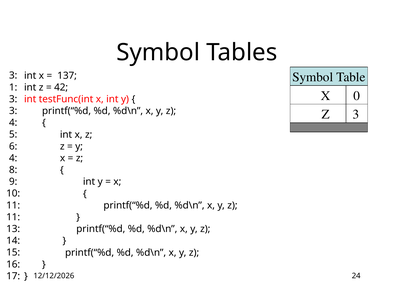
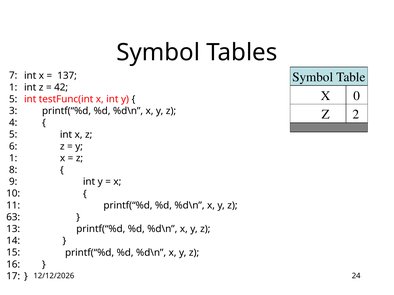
3: 3 -> 7 (13, 76)
3: 3 -> 5 (13, 99)
Z 3: 3 -> 2 (356, 115)
4: 4 -> 1 (13, 158)
11: 11 -> 63 (13, 217)
